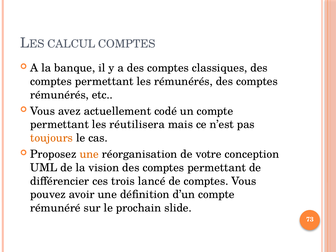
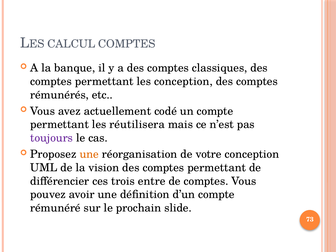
les rémunérés: rémunérés -> conception (183, 81)
toujours colour: orange -> purple (52, 138)
lancé: lancé -> entre (152, 181)
